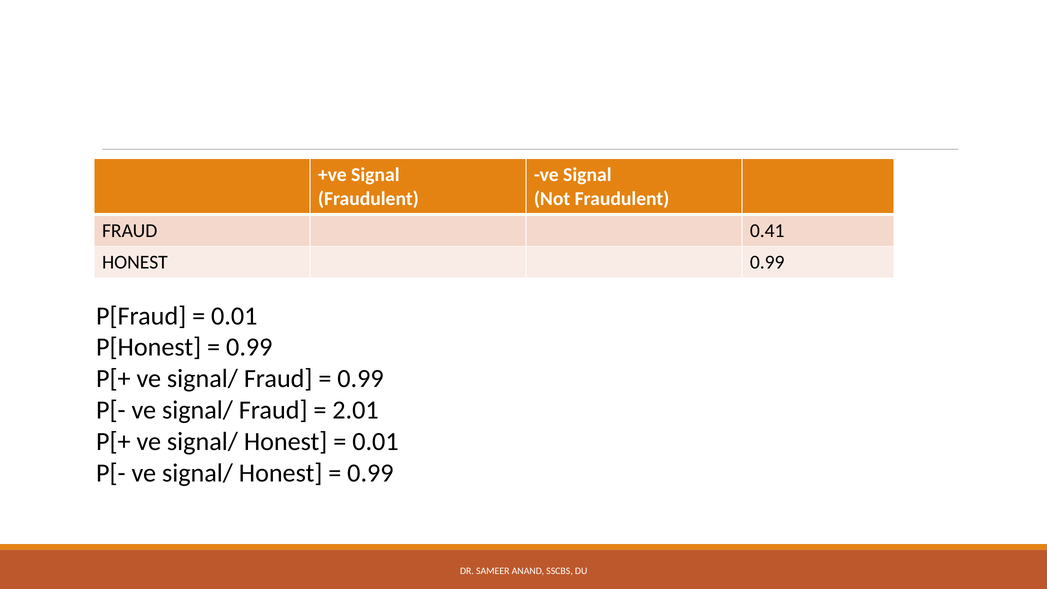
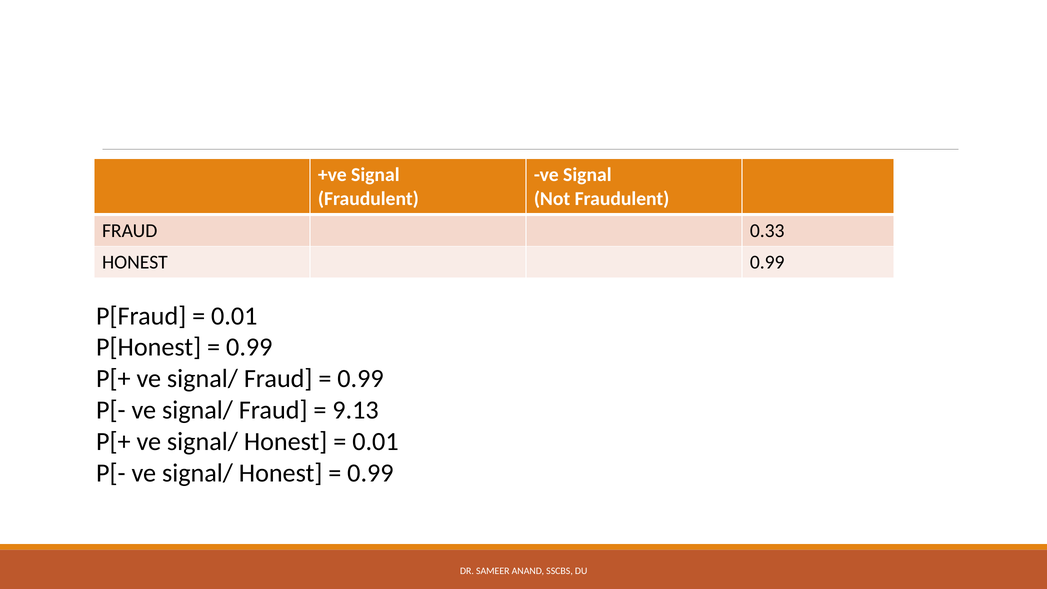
0.41: 0.41 -> 0.33 (767, 231)
2.01: 2.01 -> 9.13 (356, 410)
